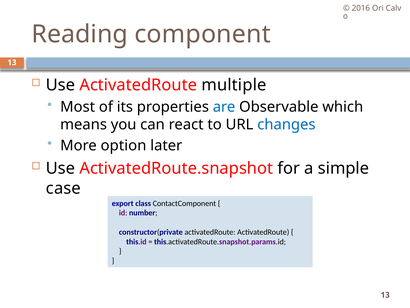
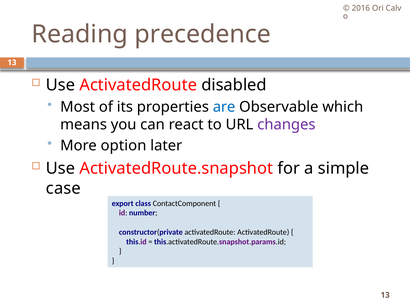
component: component -> precedence (203, 34)
multiple: multiple -> disabled (234, 85)
changes colour: blue -> purple (286, 124)
